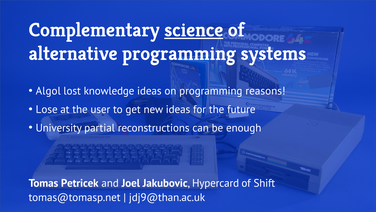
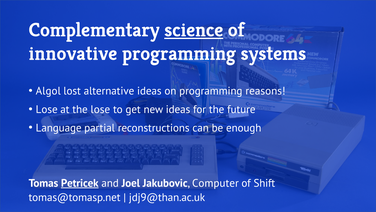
alternative: alternative -> innovative (73, 53)
knowledge: knowledge -> alternative (109, 91)
the user: user -> lose (100, 109)
University: University -> Language (59, 128)
Petricek underline: none -> present (80, 183)
Hypercard: Hypercard -> Computer (215, 183)
